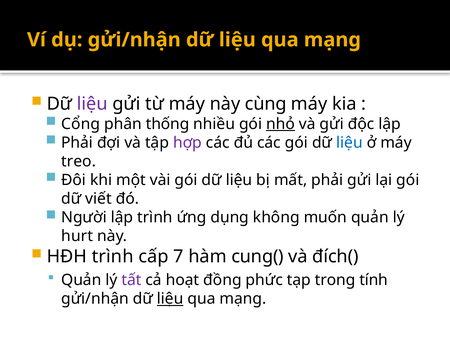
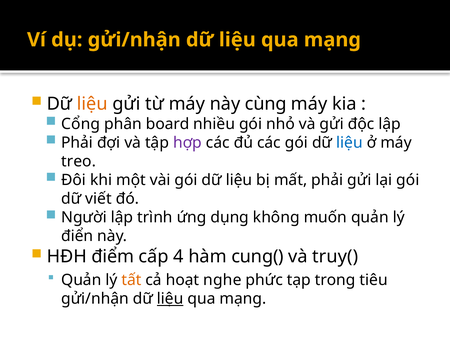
liệu colour: purple -> orange (92, 104)
thống: thống -> board (168, 124)
nhỏ underline: present -> none (281, 124)
hurt: hurt -> điển (77, 237)
HĐH trình: trình -> điểm (113, 257)
7: 7 -> 4 (178, 257)
đích(: đích( -> truy( (335, 257)
tất colour: purple -> orange (131, 281)
đồng: đồng -> nghe (222, 281)
tính: tính -> tiêu (374, 281)
